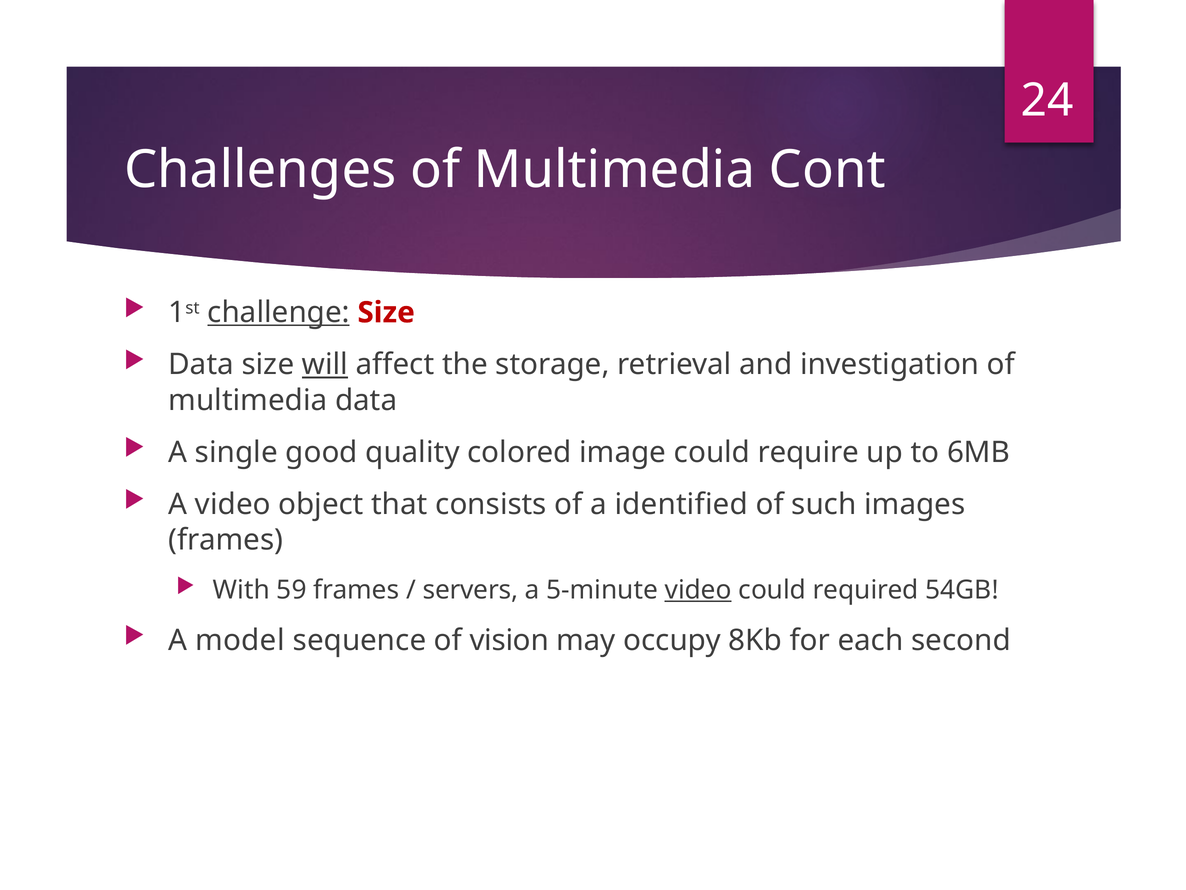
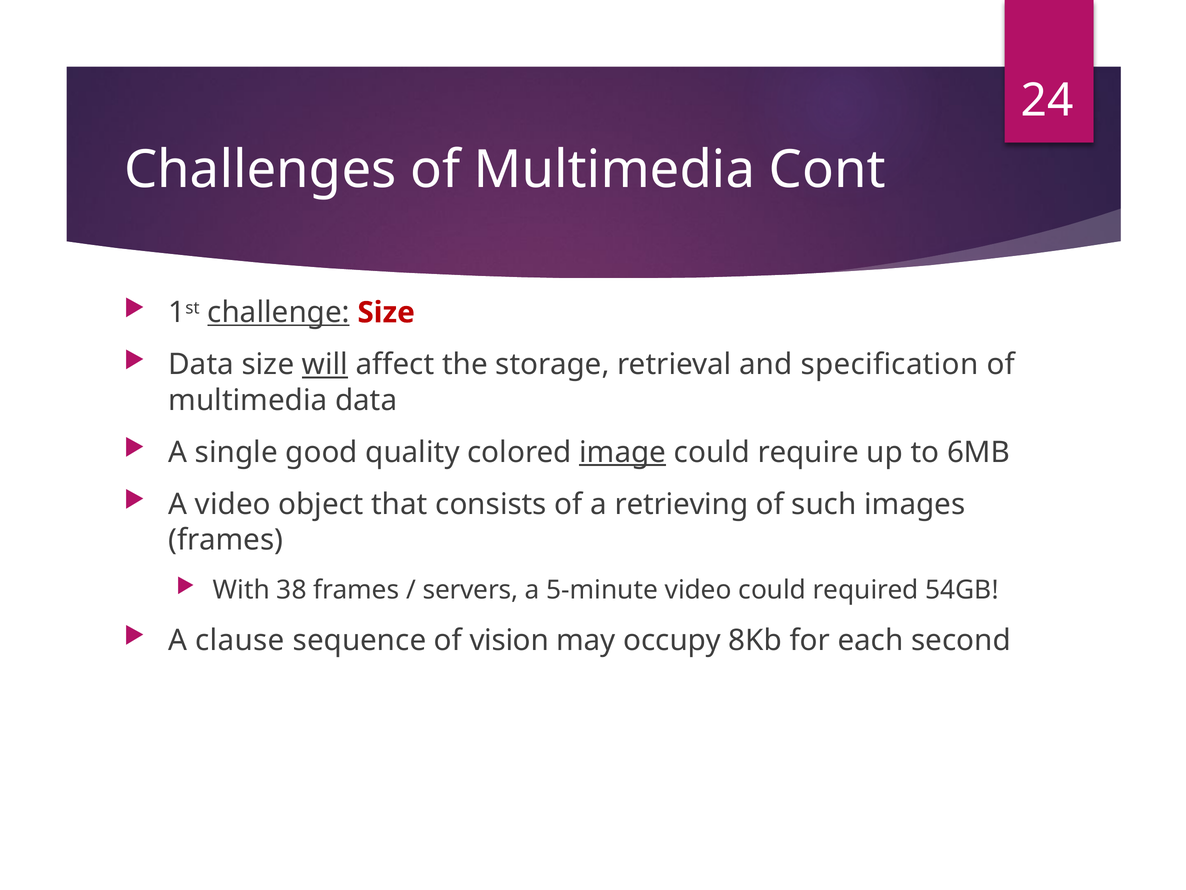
investigation: investigation -> specification (889, 364)
image underline: none -> present (623, 452)
identified: identified -> retrieving (681, 504)
59: 59 -> 38 (292, 590)
video underline: present -> none (698, 590)
model: model -> clause (240, 640)
